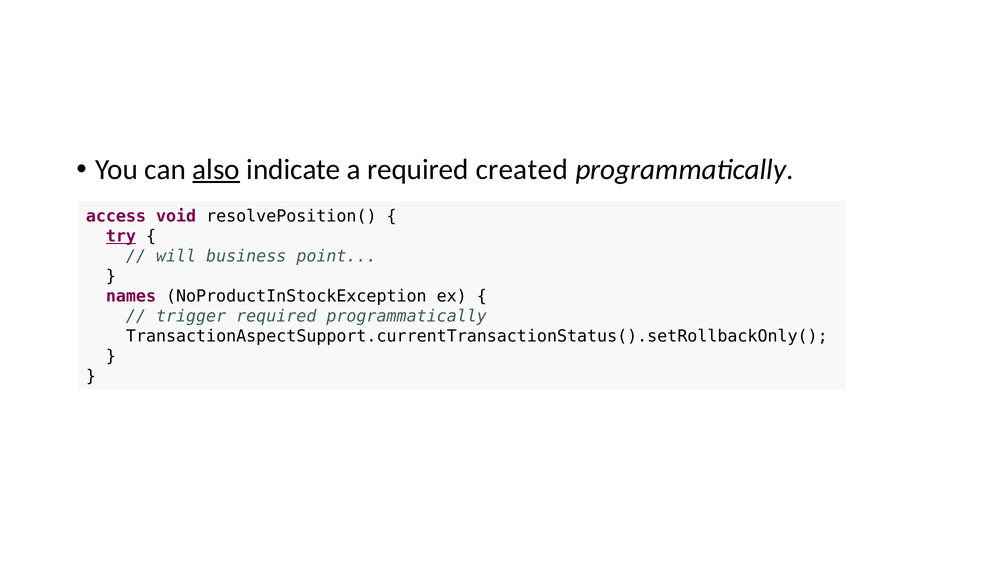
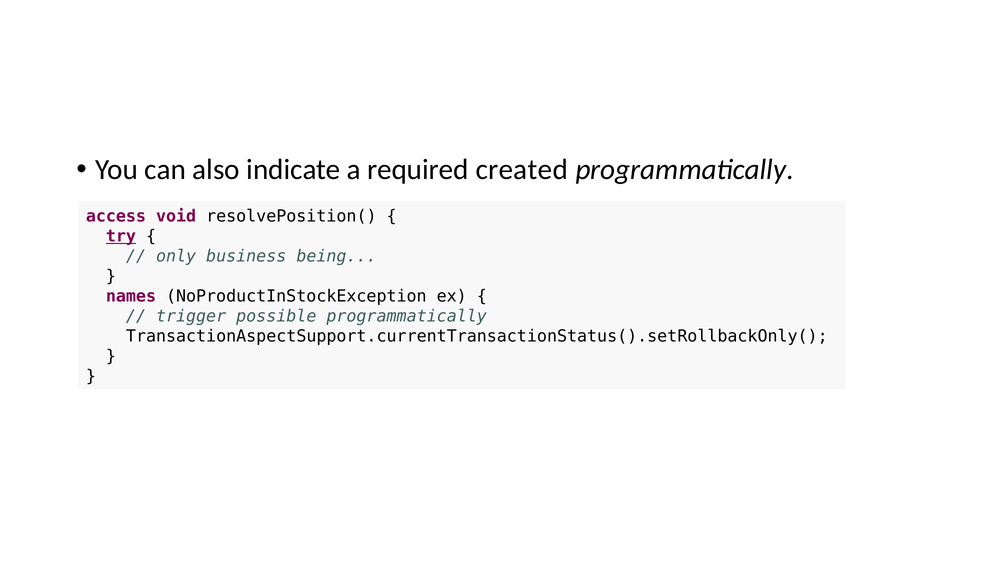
also underline: present -> none (216, 169)
will: will -> only (176, 256)
point: point -> being (336, 256)
trigger required: required -> possible (276, 316)
